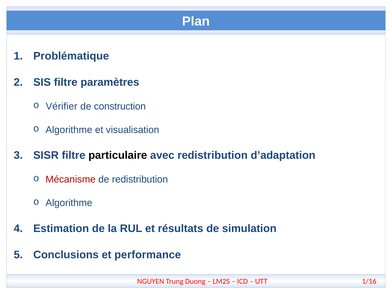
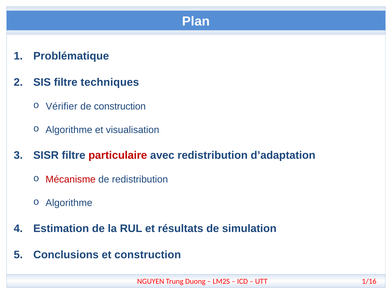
paramètres: paramètres -> techniques (110, 82)
particulaire colour: black -> red (118, 155)
et performance: performance -> construction (148, 255)
